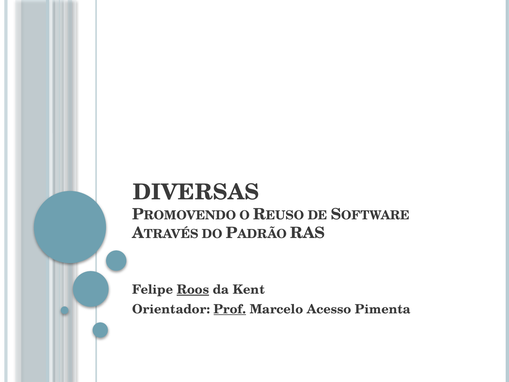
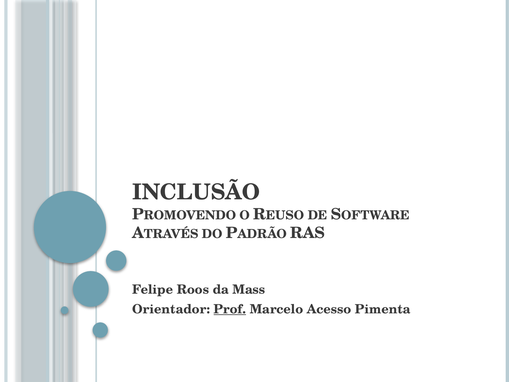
DIVERSAS: DIVERSAS -> INCLUSÃO (196, 192)
Roos underline: present -> none (193, 290)
Kent: Kent -> Mass (249, 290)
